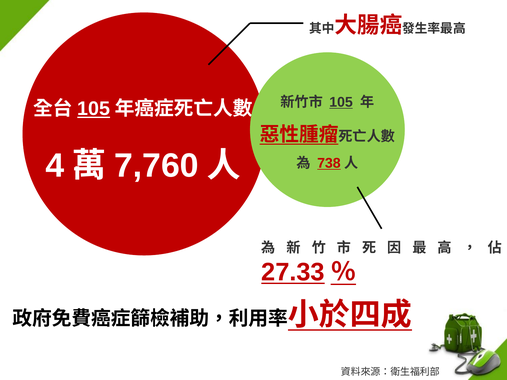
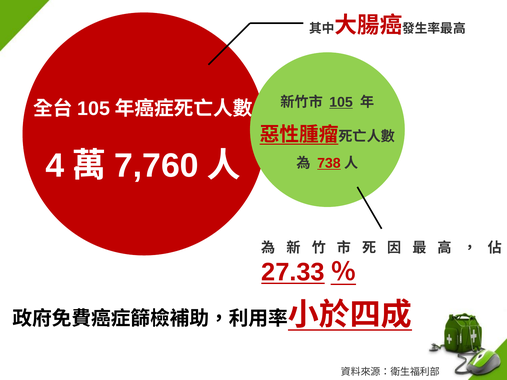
105 underline: present -> none (94, 109)
